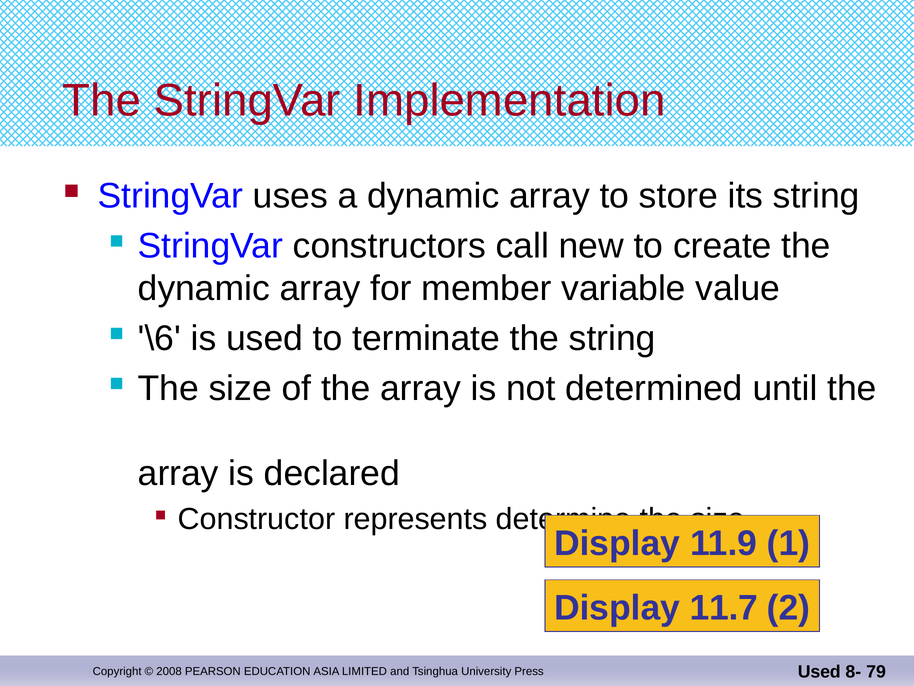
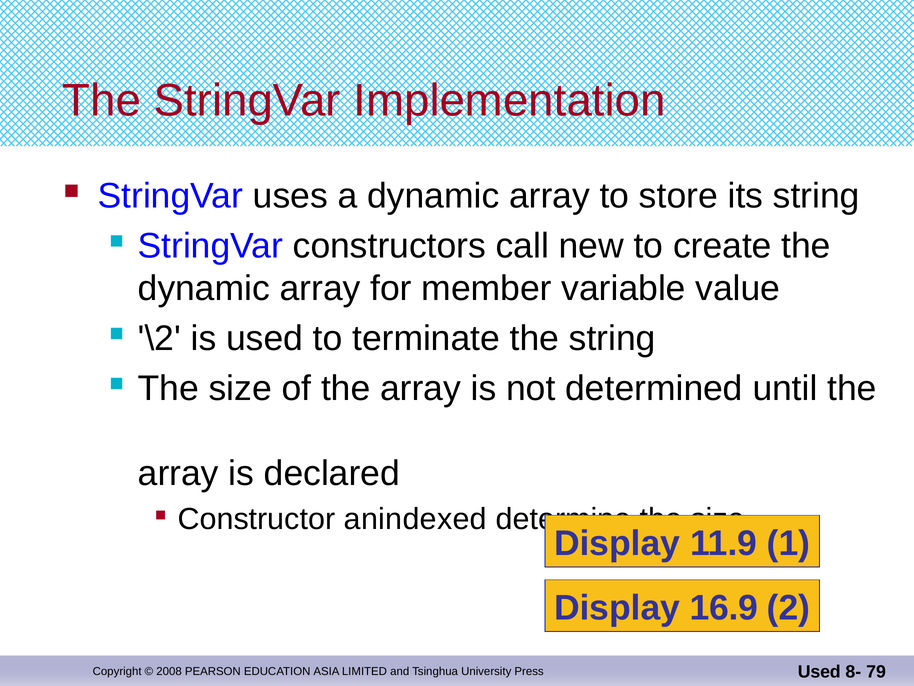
\6: \6 -> \2 (159, 338)
represents: represents -> anindexed (415, 519)
11.7: 11.7 -> 16.9 (724, 608)
